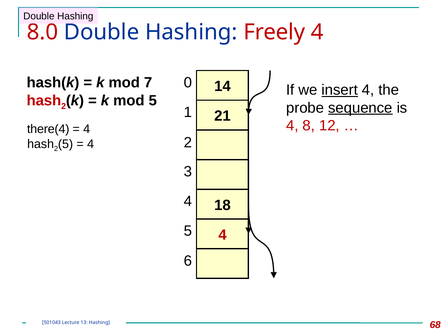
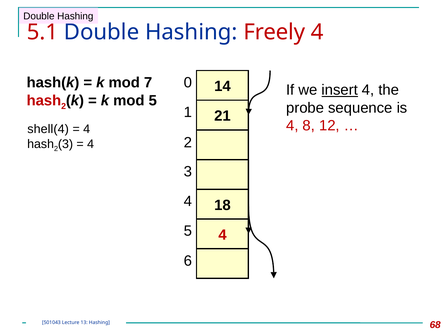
8.0: 8.0 -> 5.1 (42, 32)
sequence underline: present -> none (360, 108)
there(4: there(4 -> shell(4 (48, 129)
5: 5 -> 3 (66, 144)
